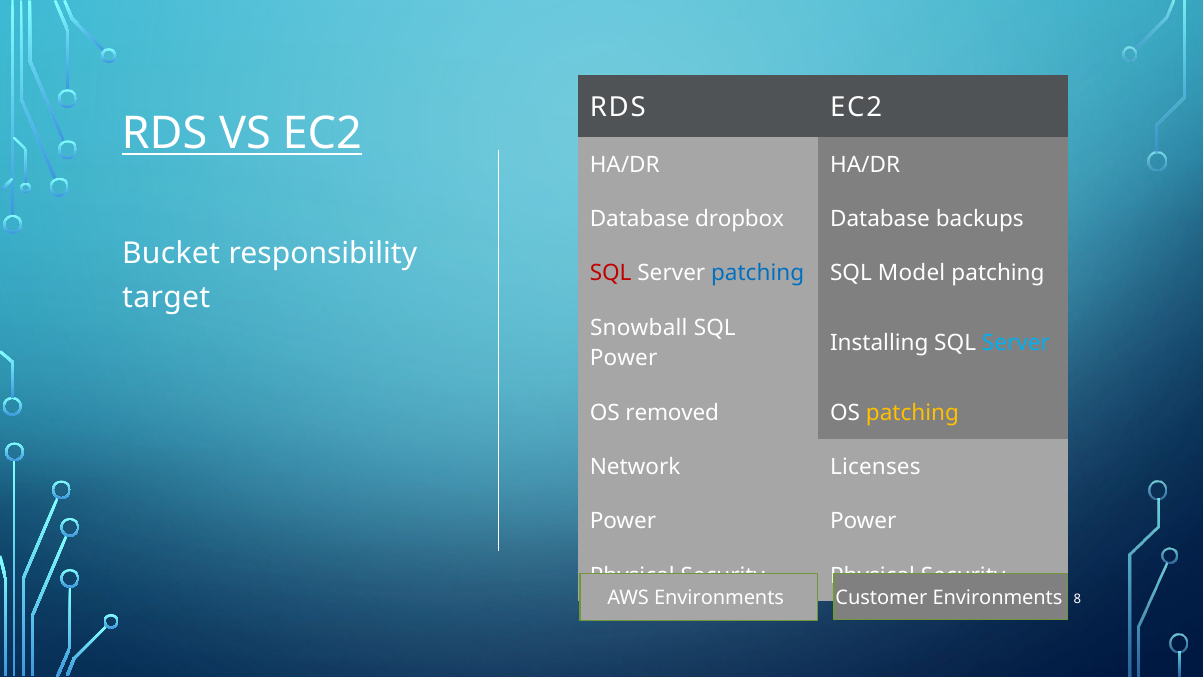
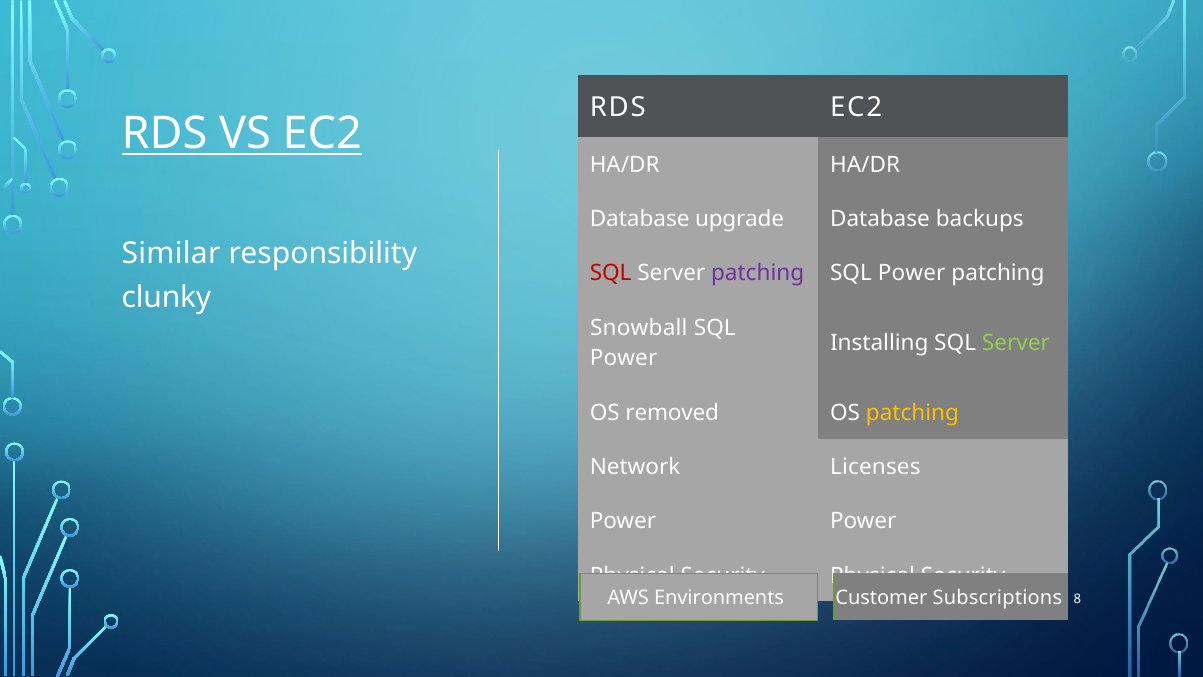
dropbox: dropbox -> upgrade (740, 219)
Bucket: Bucket -> Similar (171, 254)
patching colour: blue -> purple (758, 273)
Model: Model -> Power (912, 273)
target: target -> clunky (166, 297)
Server colour: light blue -> light green (1016, 343)
Customer Environments: Environments -> Subscriptions (997, 598)
